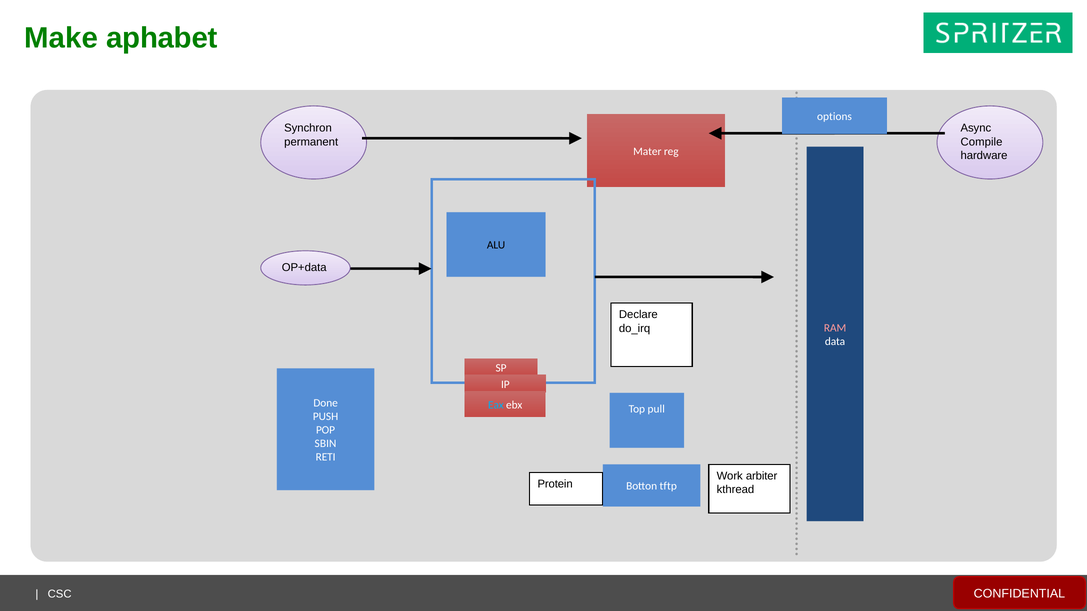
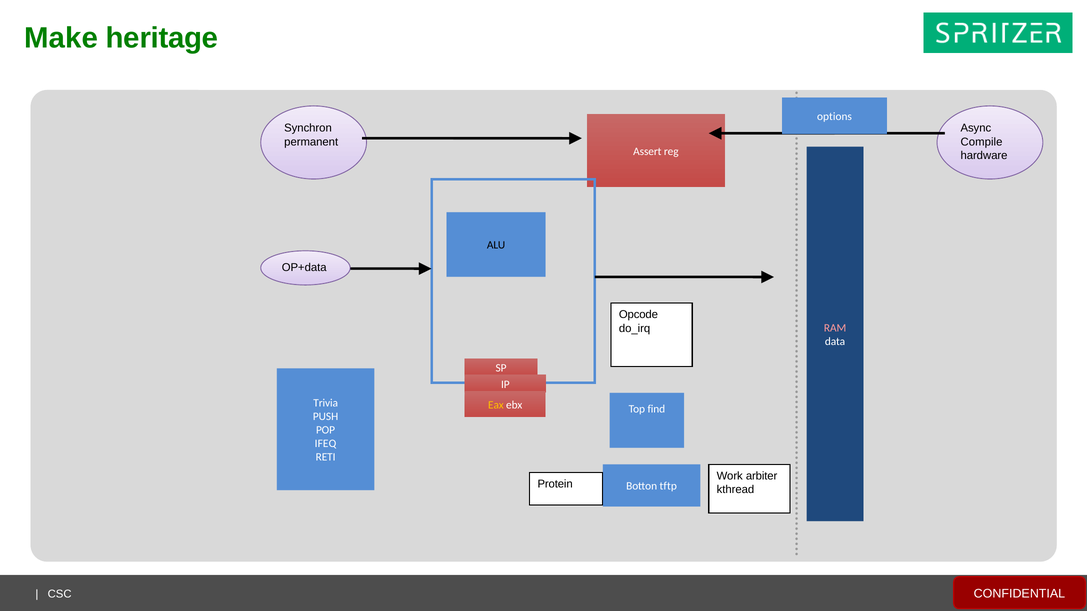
aphabet: aphabet -> heritage (162, 38)
Mater: Mater -> Assert (647, 151)
Declare: Declare -> Opcode (638, 315)
Done: Done -> Trivia (326, 403)
Eax colour: light blue -> yellow (496, 405)
pull: pull -> find (656, 409)
SBIN: SBIN -> IFEQ (325, 444)
